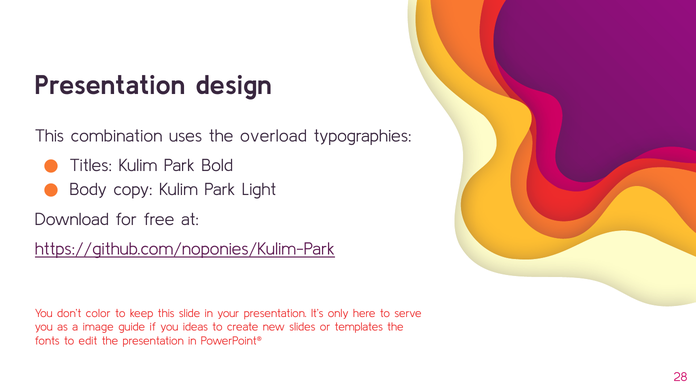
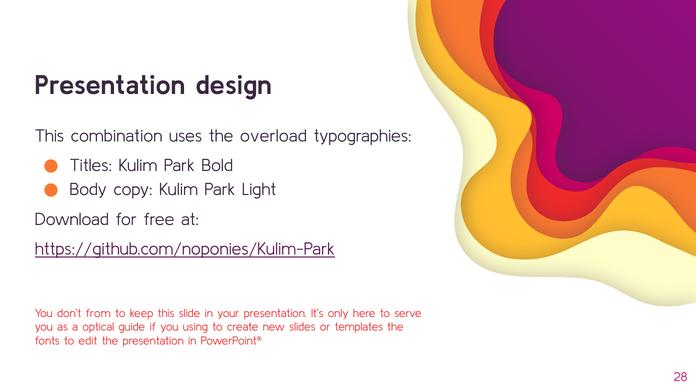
color: color -> from (98, 314)
image: image -> optical (98, 328)
ideas: ideas -> using (195, 328)
